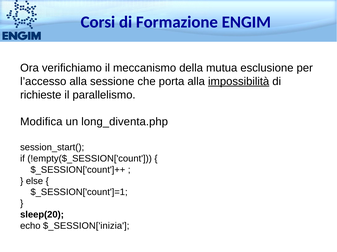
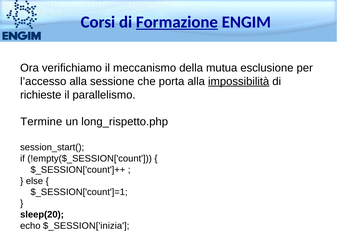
Formazione underline: none -> present (177, 22)
Modifica: Modifica -> Termine (41, 122)
long_diventa.php: long_diventa.php -> long_rispetto.php (125, 122)
